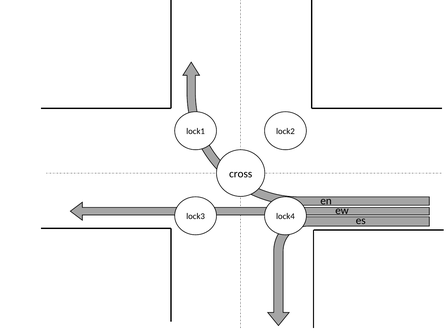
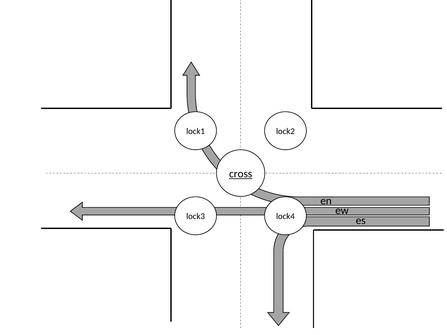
cross underline: none -> present (241, 174)
